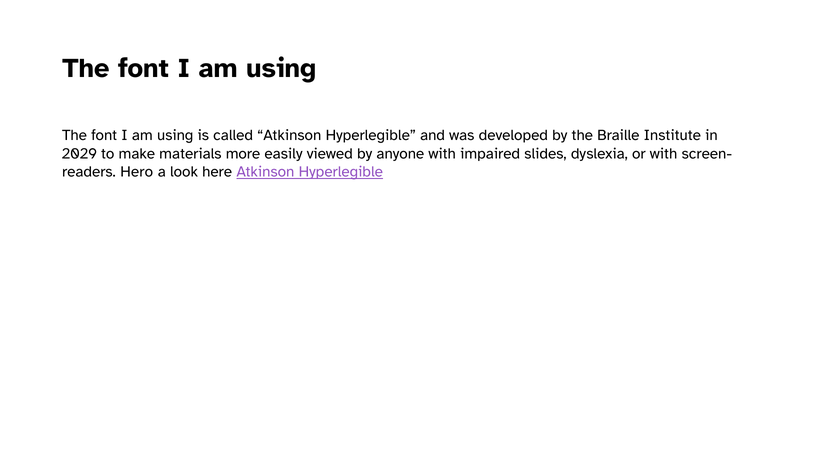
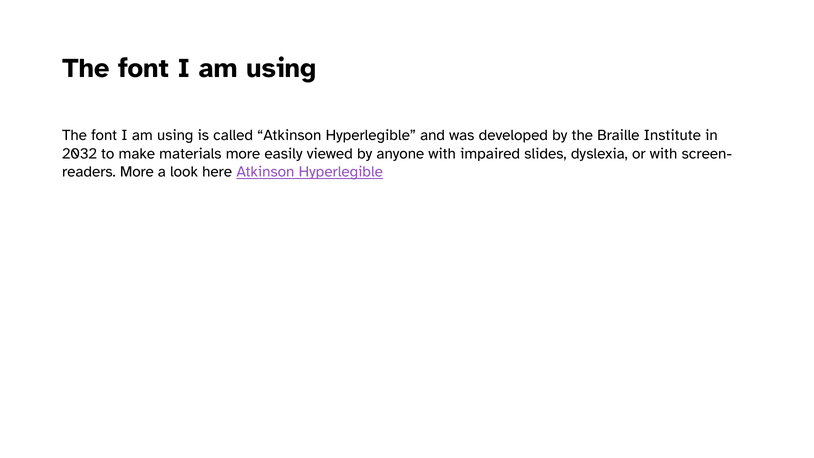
2029: 2029 -> 2032 (79, 153)
Hero: Hero -> More (137, 172)
